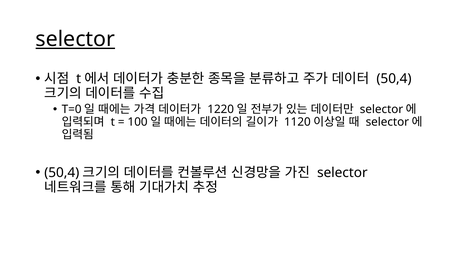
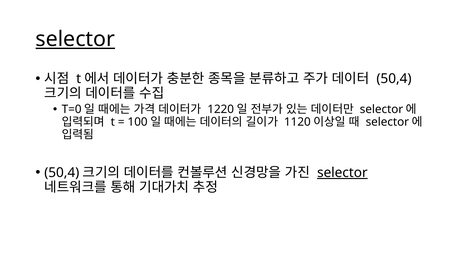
selector underline: none -> present (342, 173)
